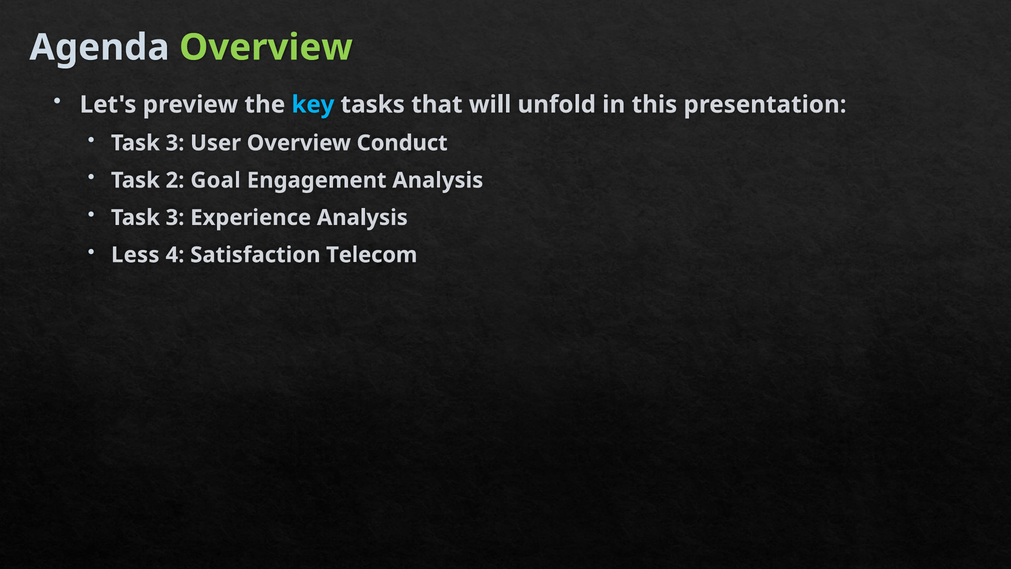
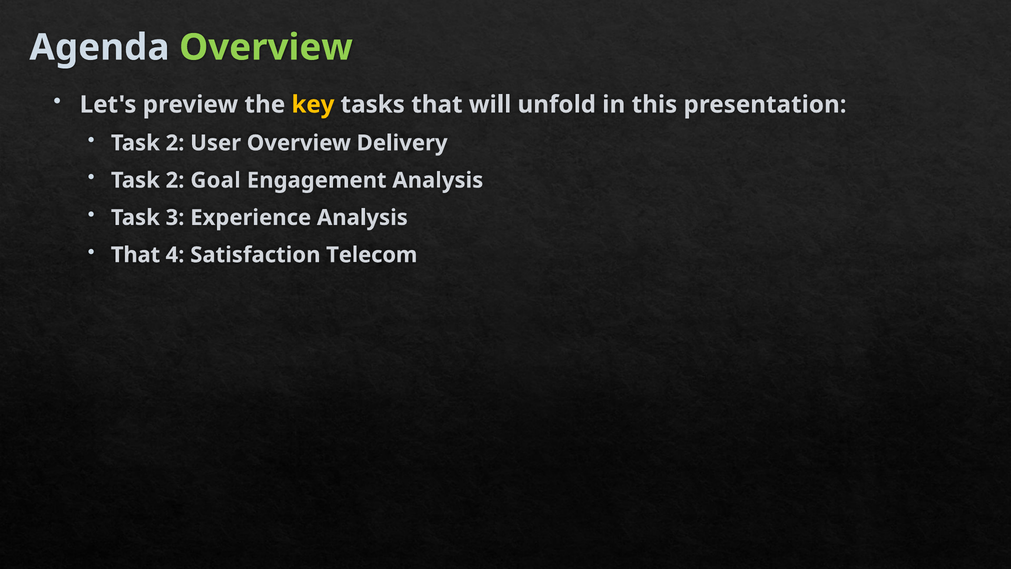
key colour: light blue -> yellow (313, 105)
3: 3 -> 2 (175, 143)
Conduct: Conduct -> Delivery (402, 143)
Less: Less -> That (135, 255)
